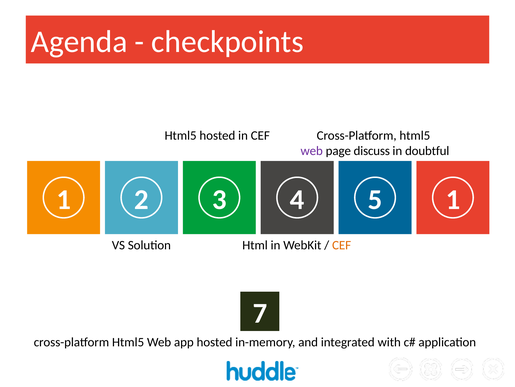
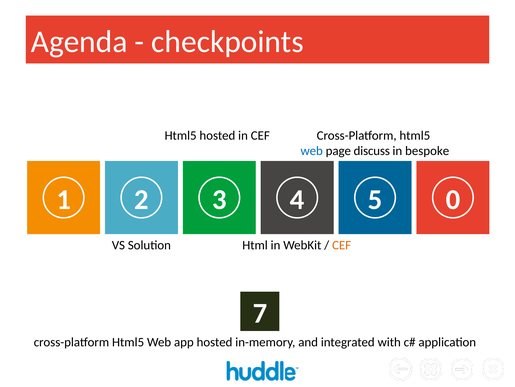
web colour: purple -> blue (312, 151)
doubtful: doubtful -> bespoke (427, 151)
5 1: 1 -> 0 (453, 199)
